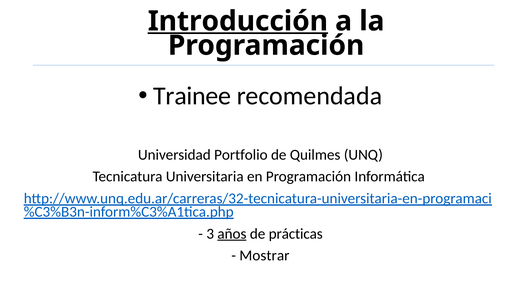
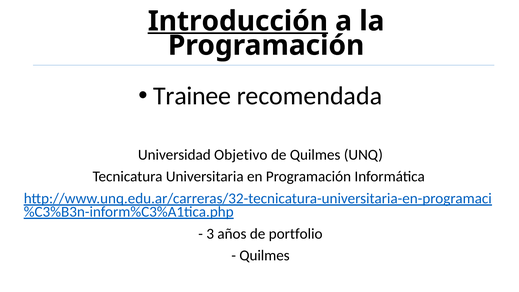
Portfolio: Portfolio -> Objetivo (241, 155)
años underline: present -> none (232, 234)
prácticas: prácticas -> portfolio (296, 234)
Mostrar: Mostrar -> Quilmes (265, 255)
